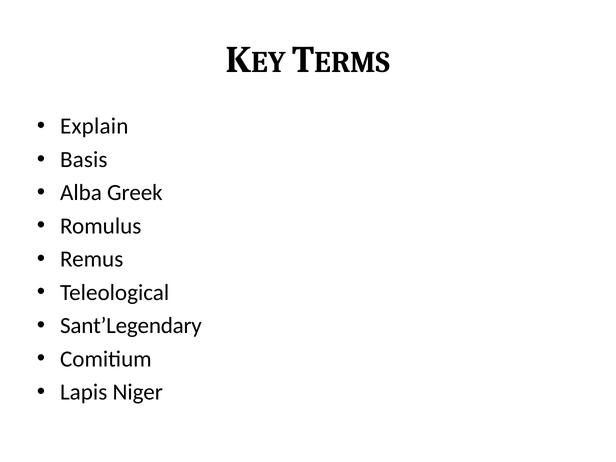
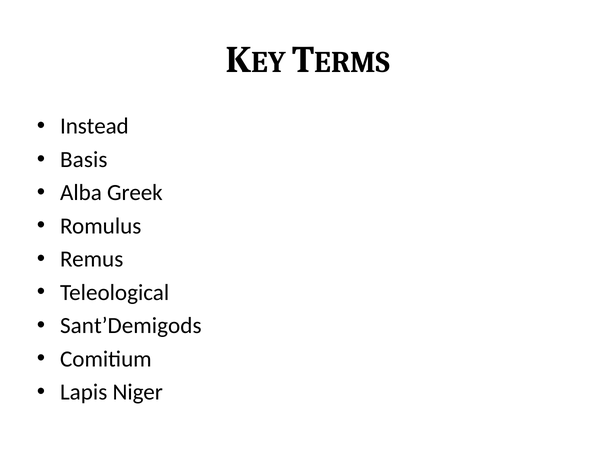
Explain: Explain -> Instead (94, 126)
Sant’Legendary: Sant’Legendary -> Sant’Demigods (131, 326)
